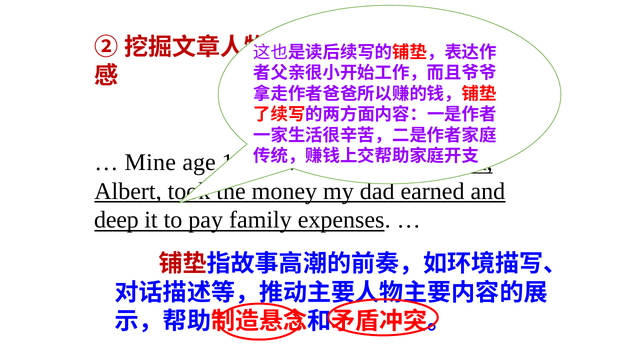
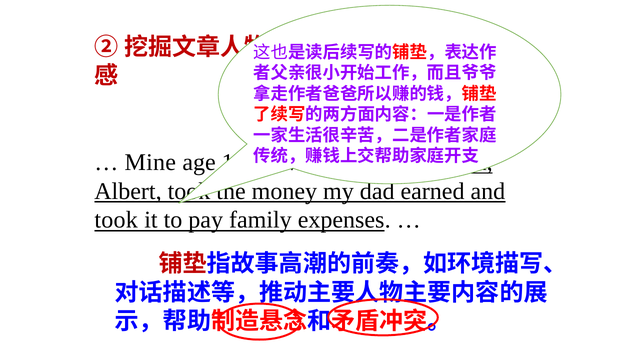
deep: deep -> took (116, 220)
